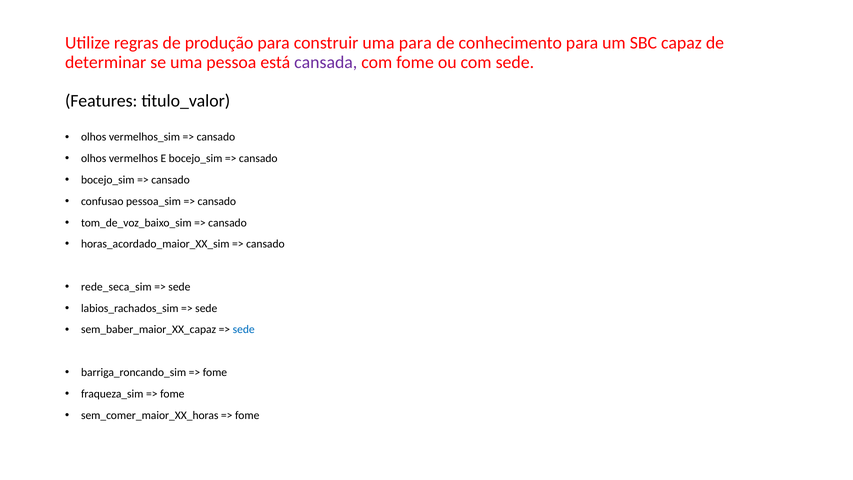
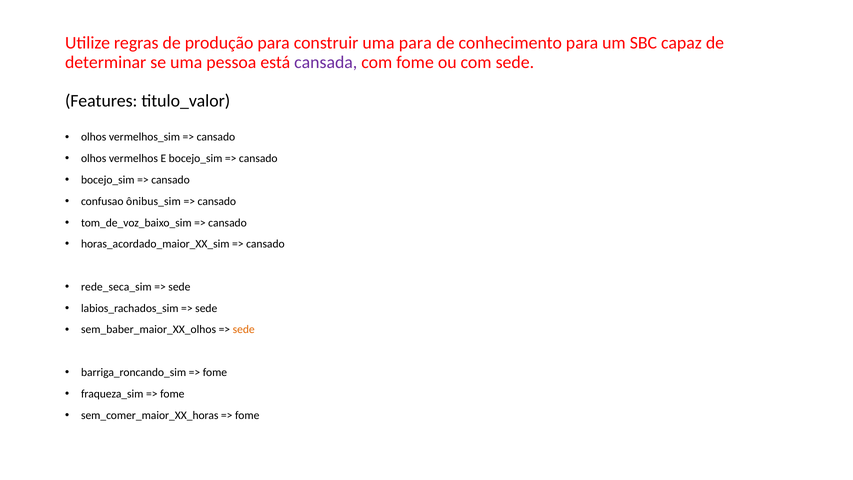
pessoa_sim: pessoa_sim -> ônibus_sim (153, 201)
sem_baber_maior_XX_capaz: sem_baber_maior_XX_capaz -> sem_baber_maior_XX_olhos (149, 330)
sede colour: blue -> orange (244, 330)
